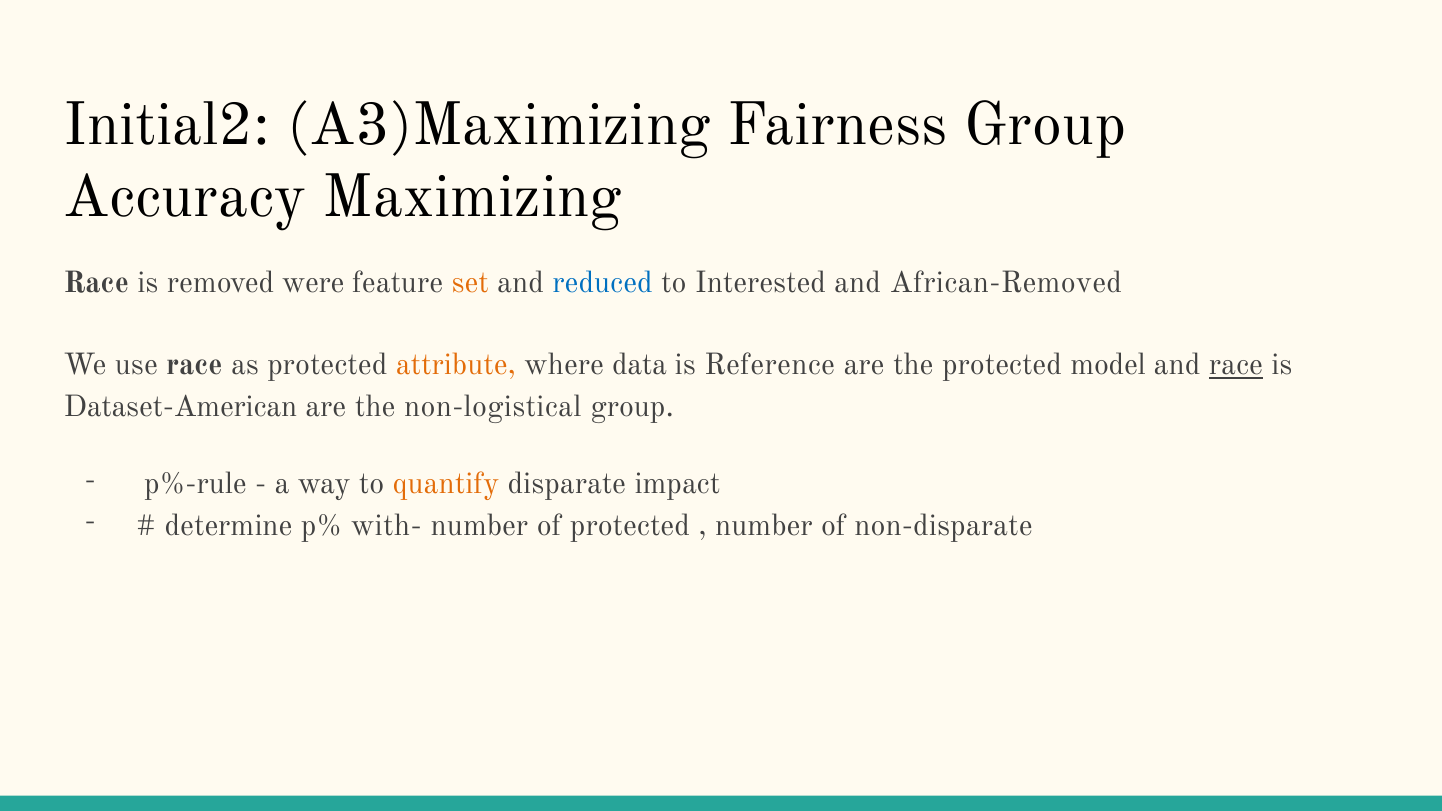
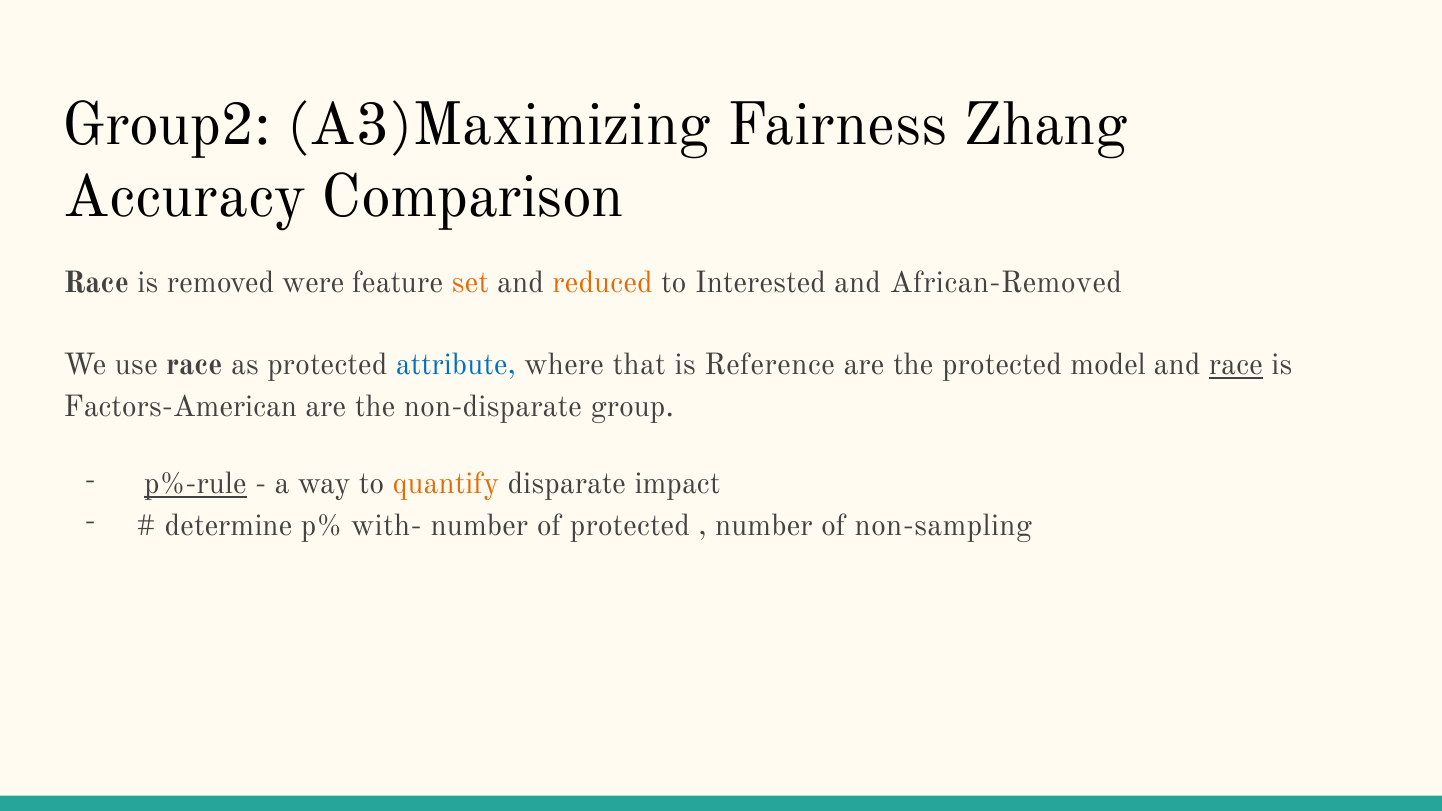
Initial2: Initial2 -> Group2 (167, 125)
Fairness Group: Group -> Zhang (1046, 125)
Maximizing: Maximizing -> Comparison (473, 197)
reduced colour: blue -> orange (603, 282)
attribute colour: orange -> blue (456, 365)
data: data -> that (639, 365)
Dataset-American: Dataset-American -> Factors-American (180, 407)
non-logistical: non-logistical -> non-disparate (493, 407)
p%-rule underline: none -> present (195, 484)
non-disparate: non-disparate -> non-sampling (943, 525)
